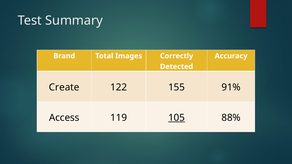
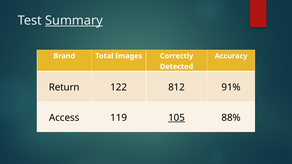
Summary underline: none -> present (74, 21)
Create: Create -> Return (64, 87)
155: 155 -> 812 (177, 87)
